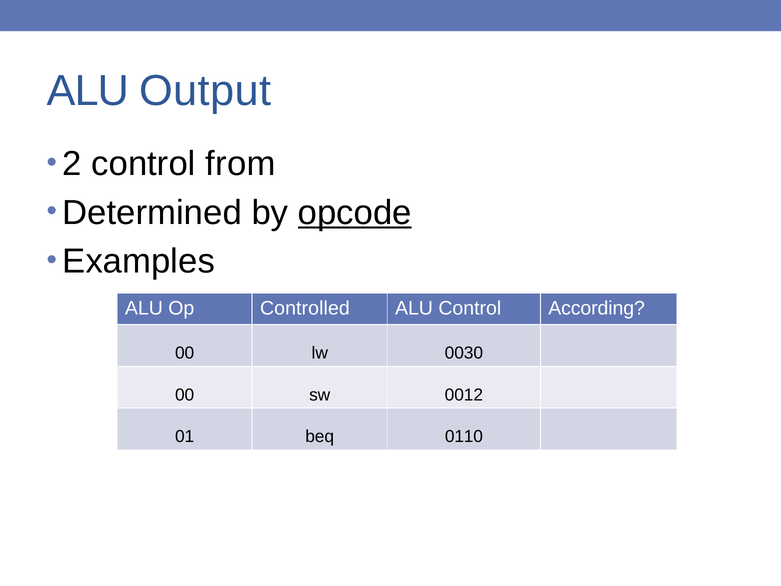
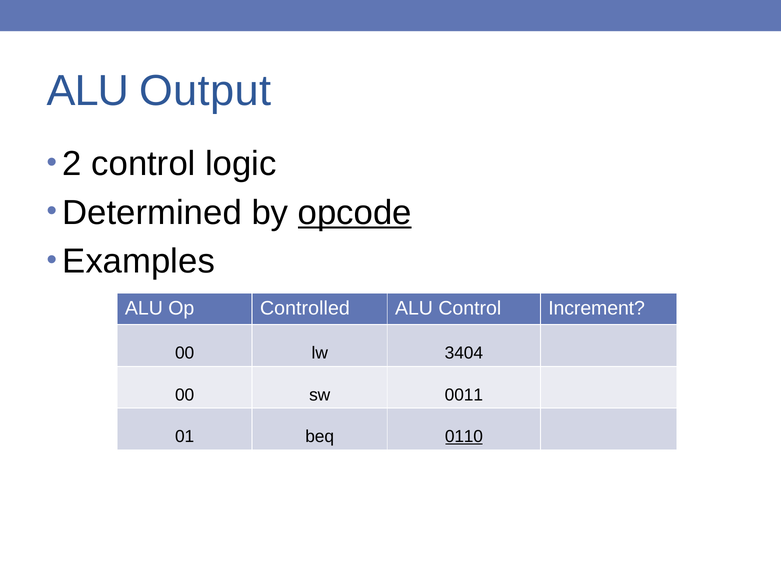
from: from -> logic (241, 164)
According: According -> Increment (597, 308)
0030: 0030 -> 3404 (464, 353)
0012: 0012 -> 0011 (464, 395)
0110 underline: none -> present (464, 436)
